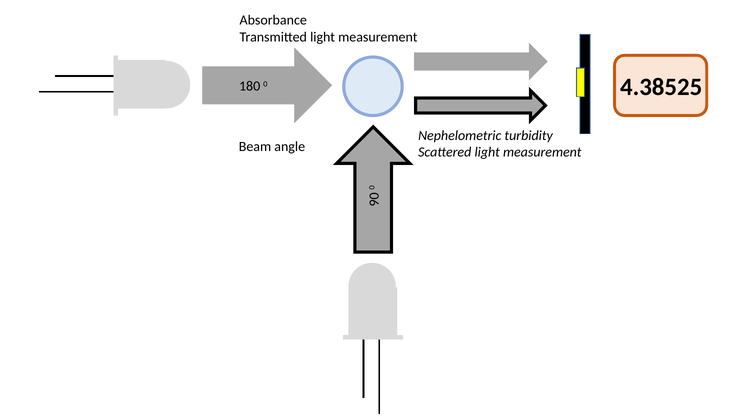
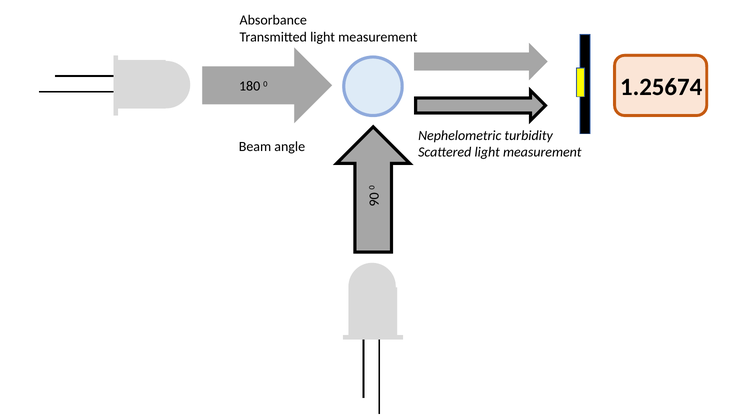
4.38525: 4.38525 -> 1.25674 (661, 87)
